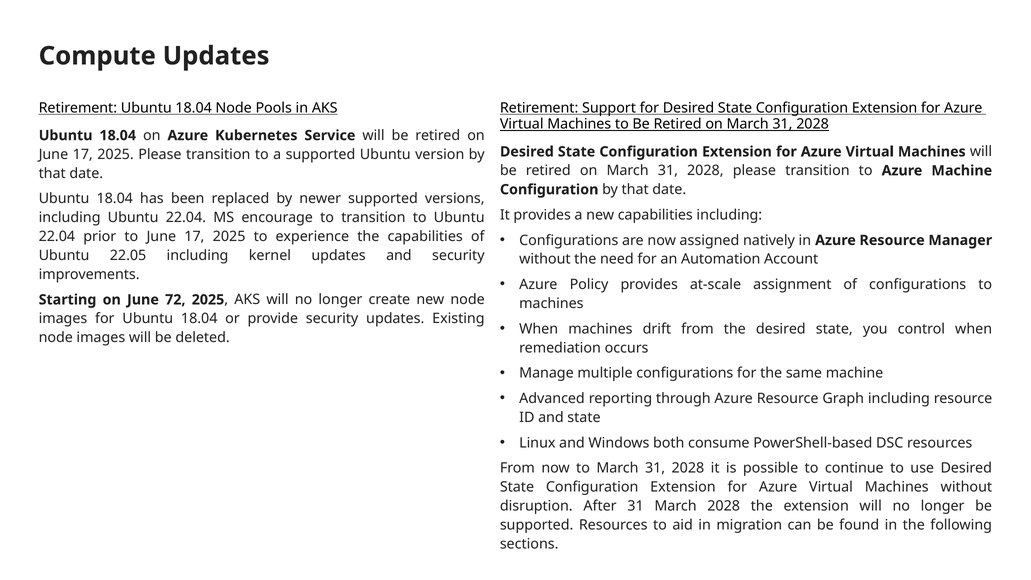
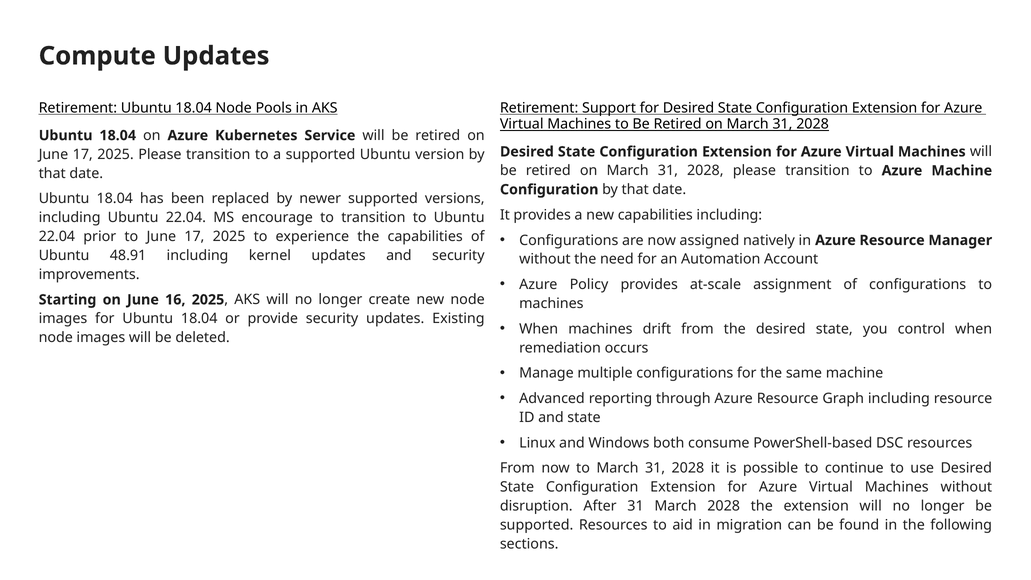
22.05: 22.05 -> 48.91 (128, 255)
72: 72 -> 16 (175, 300)
